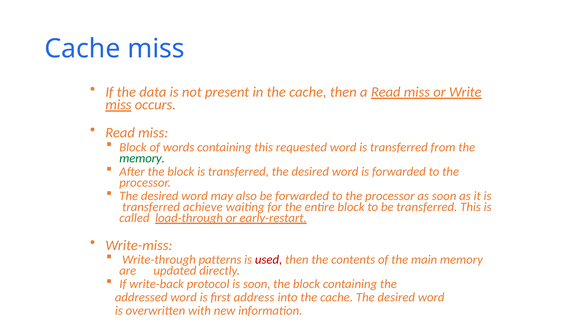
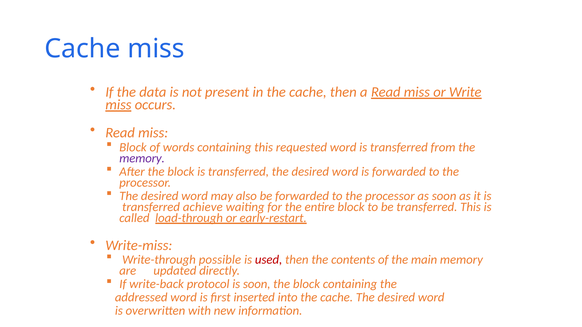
memory colour: green -> purple (142, 158)
patterns: patterns -> possible (220, 260)
address: address -> inserted (254, 298)
